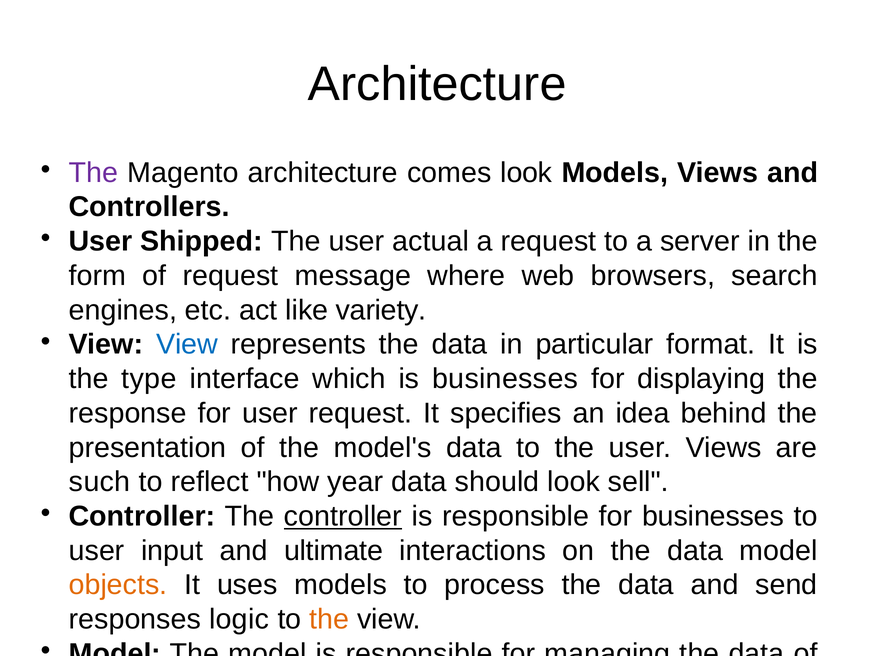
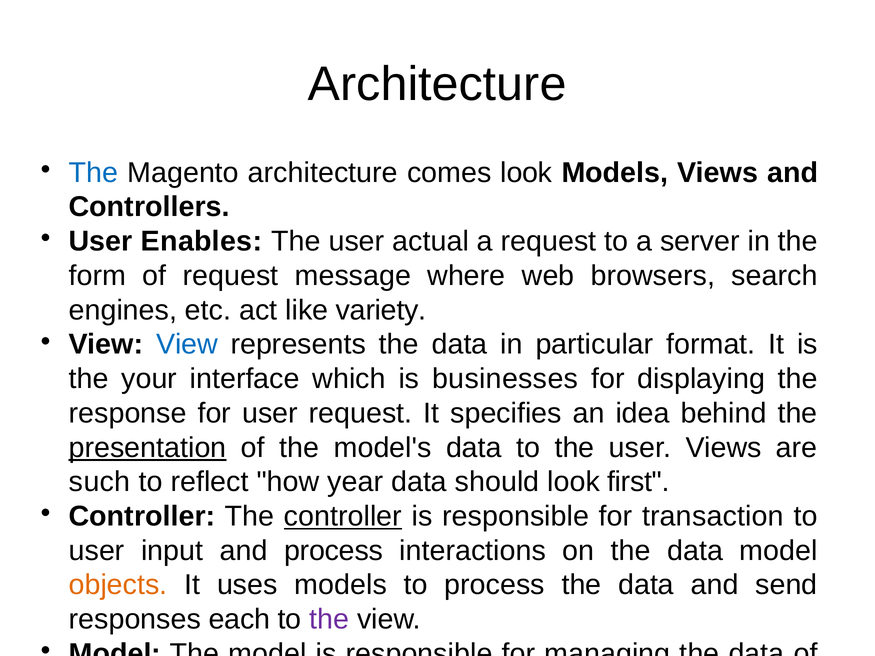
The colour: purple -> blue (93, 173)
Shipped: Shipped -> Enables (202, 241)
type: type -> your (149, 379)
presentation underline: none -> present (148, 448)
sell: sell -> first (638, 482)
for businesses: businesses -> transaction (713, 516)
and ultimate: ultimate -> process (334, 551)
responses logic: logic -> each (239, 620)
the colour: orange -> purple (329, 620)
